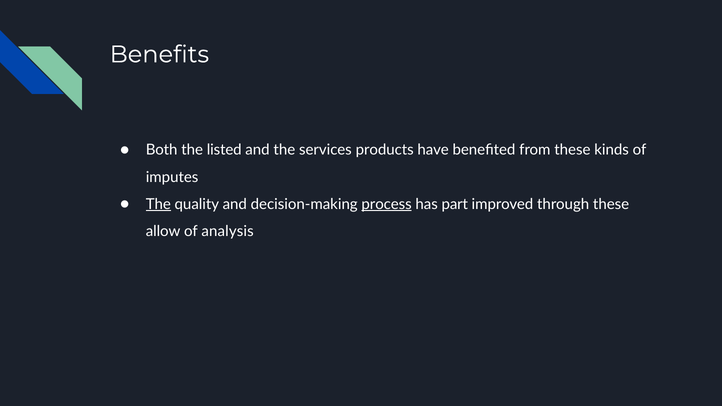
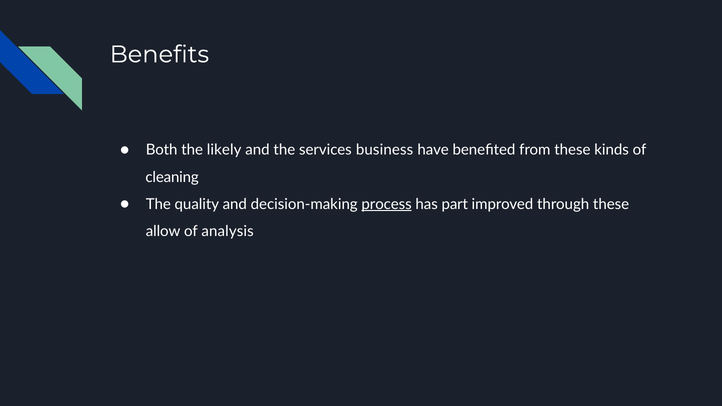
listed: listed -> likely (224, 150)
products: products -> business (385, 150)
imputes: imputes -> cleaning (172, 177)
The underline: present -> none (158, 204)
